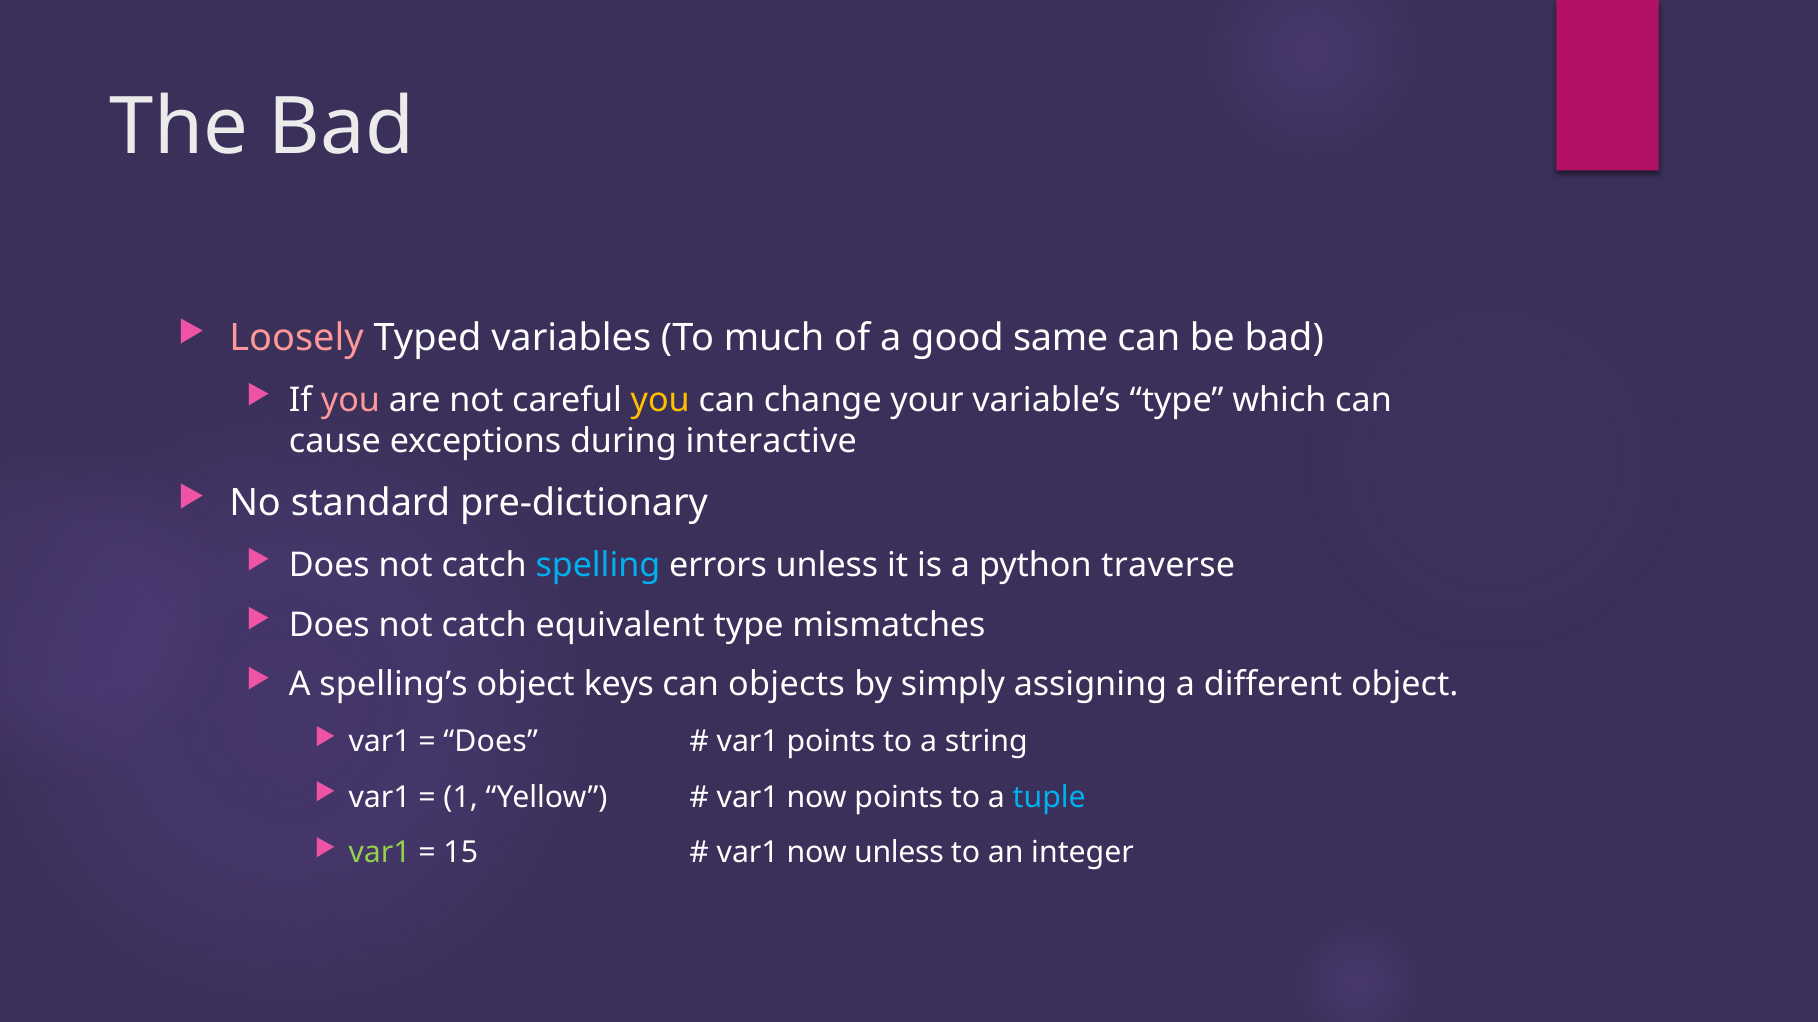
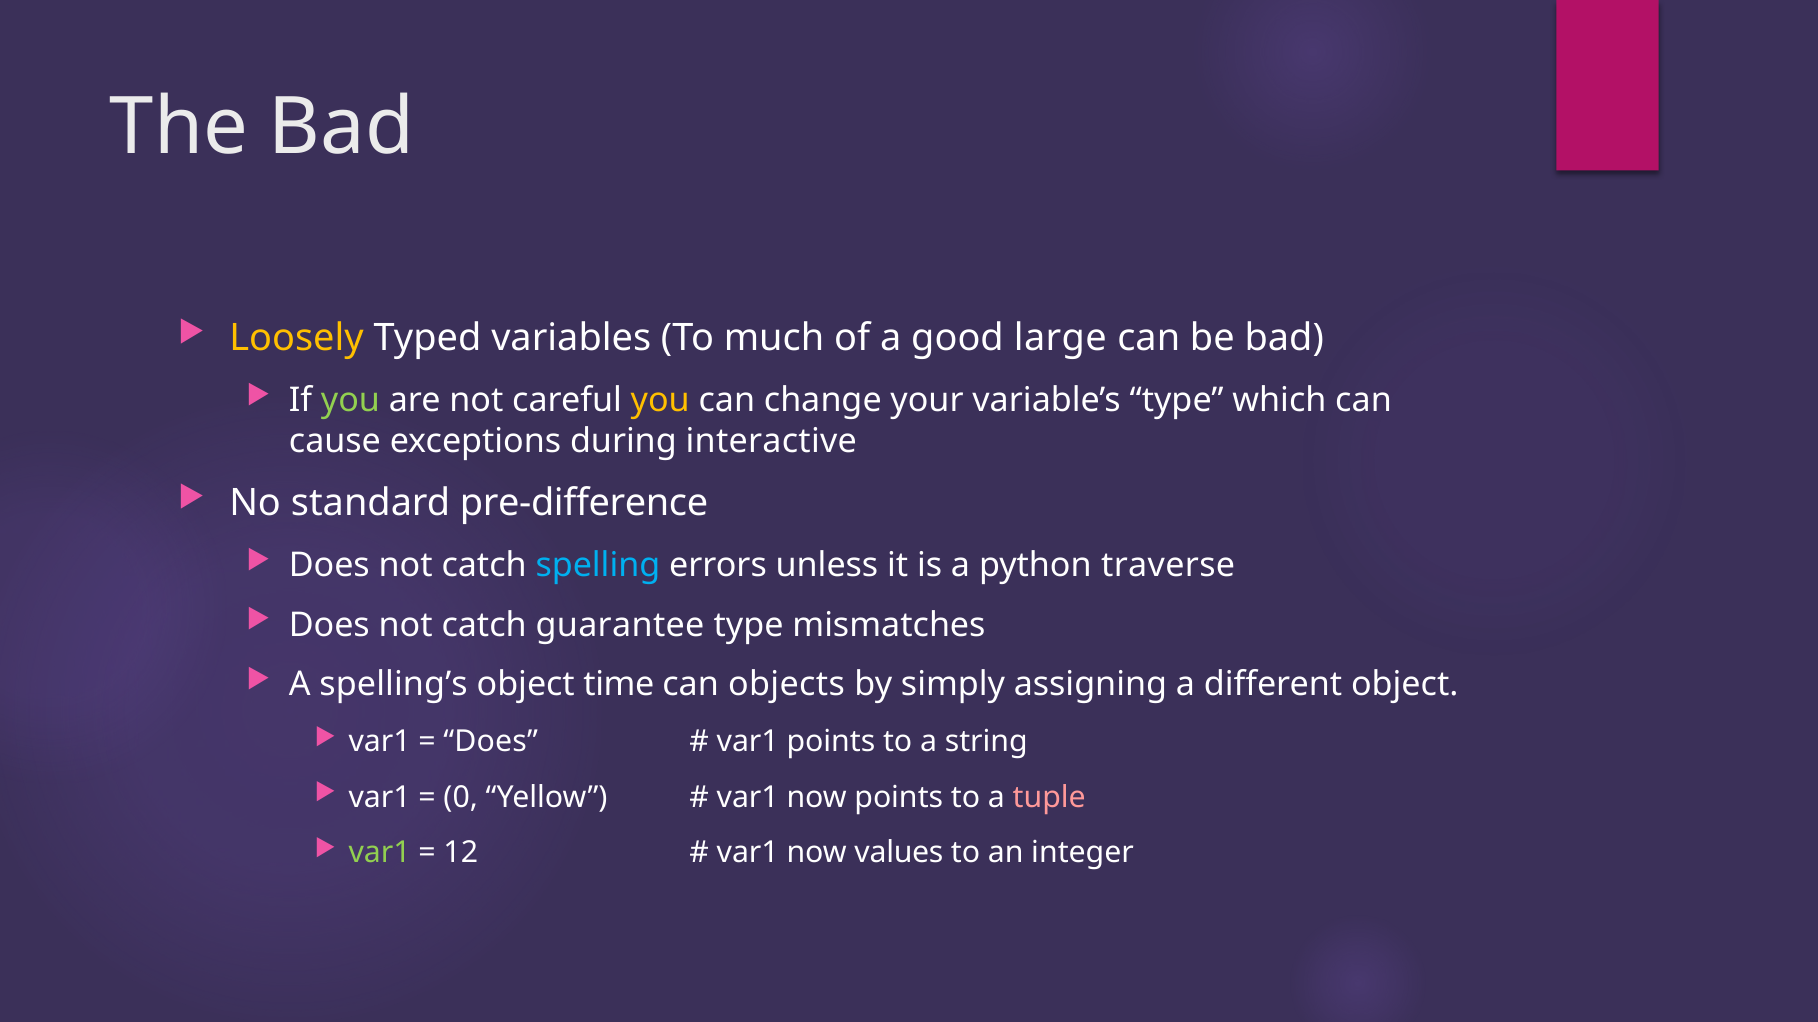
Loosely colour: pink -> yellow (296, 338)
same: same -> large (1060, 338)
you colour: pink -> light green (350, 400)
pre-dictionary: pre-dictionary -> pre-difference (584, 504)
equivalent: equivalent -> guarantee (620, 625)
keys: keys -> time (619, 685)
1: 1 -> 0 (461, 798)
tuple colour: light blue -> pink (1049, 798)
15: 15 -> 12 (461, 853)
now unless: unless -> values (899, 853)
